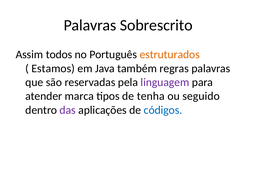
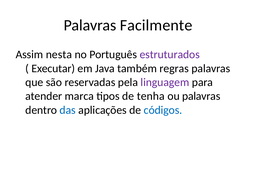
Sobrescrito: Sobrescrito -> Facilmente (156, 25)
todos: todos -> nesta (59, 55)
estruturados colour: orange -> purple (170, 55)
Estamos: Estamos -> Executar (53, 68)
ou seguido: seguido -> palavras (201, 96)
das colour: purple -> blue (68, 110)
